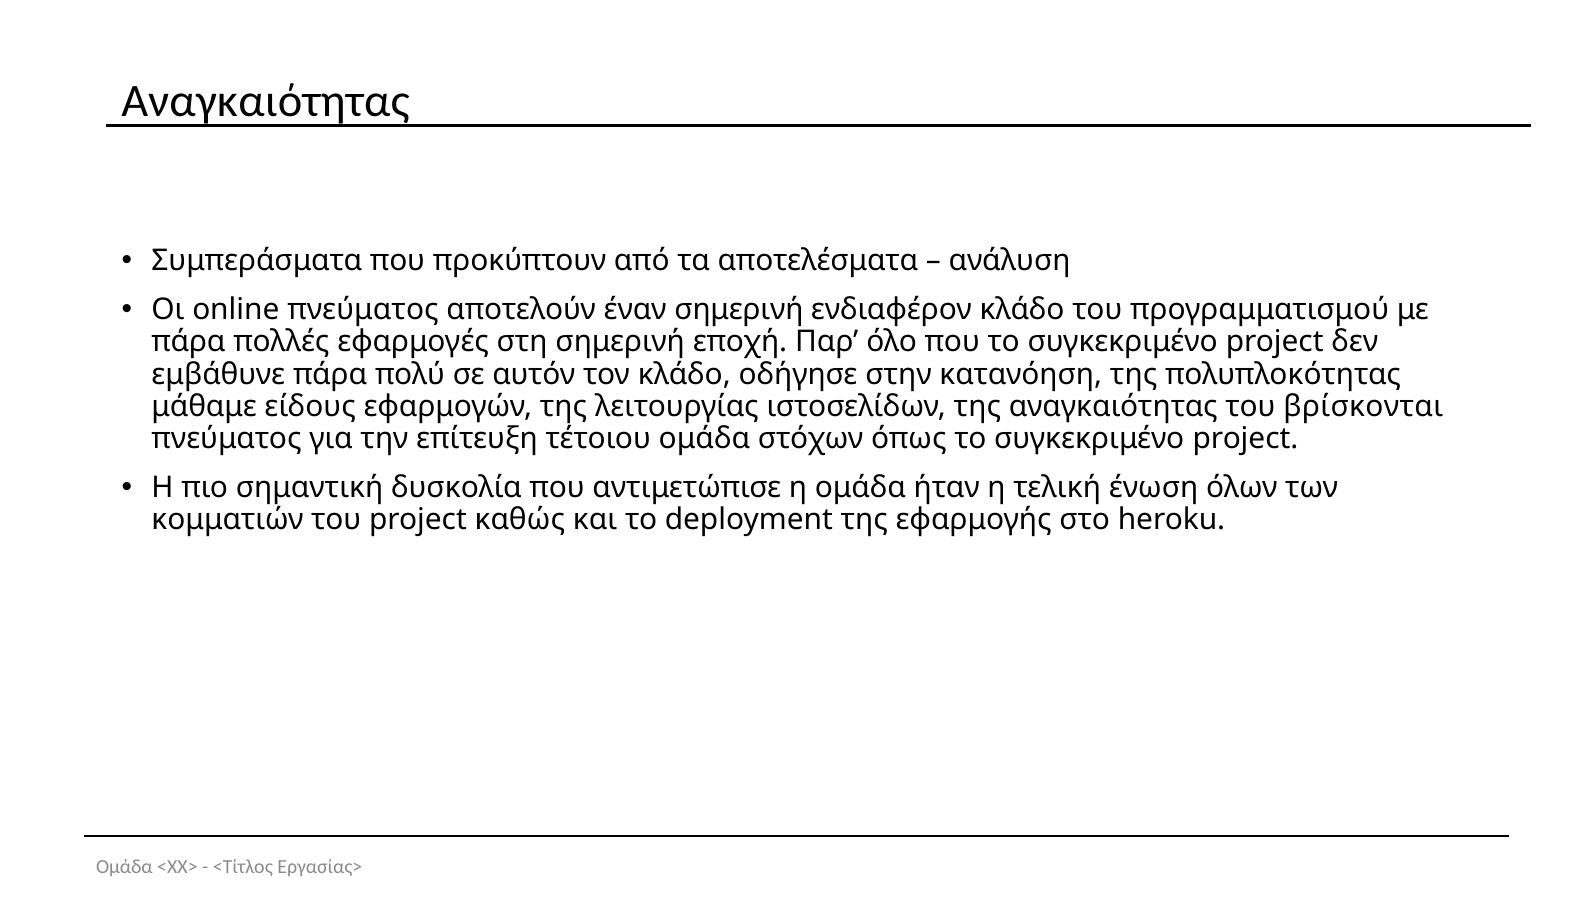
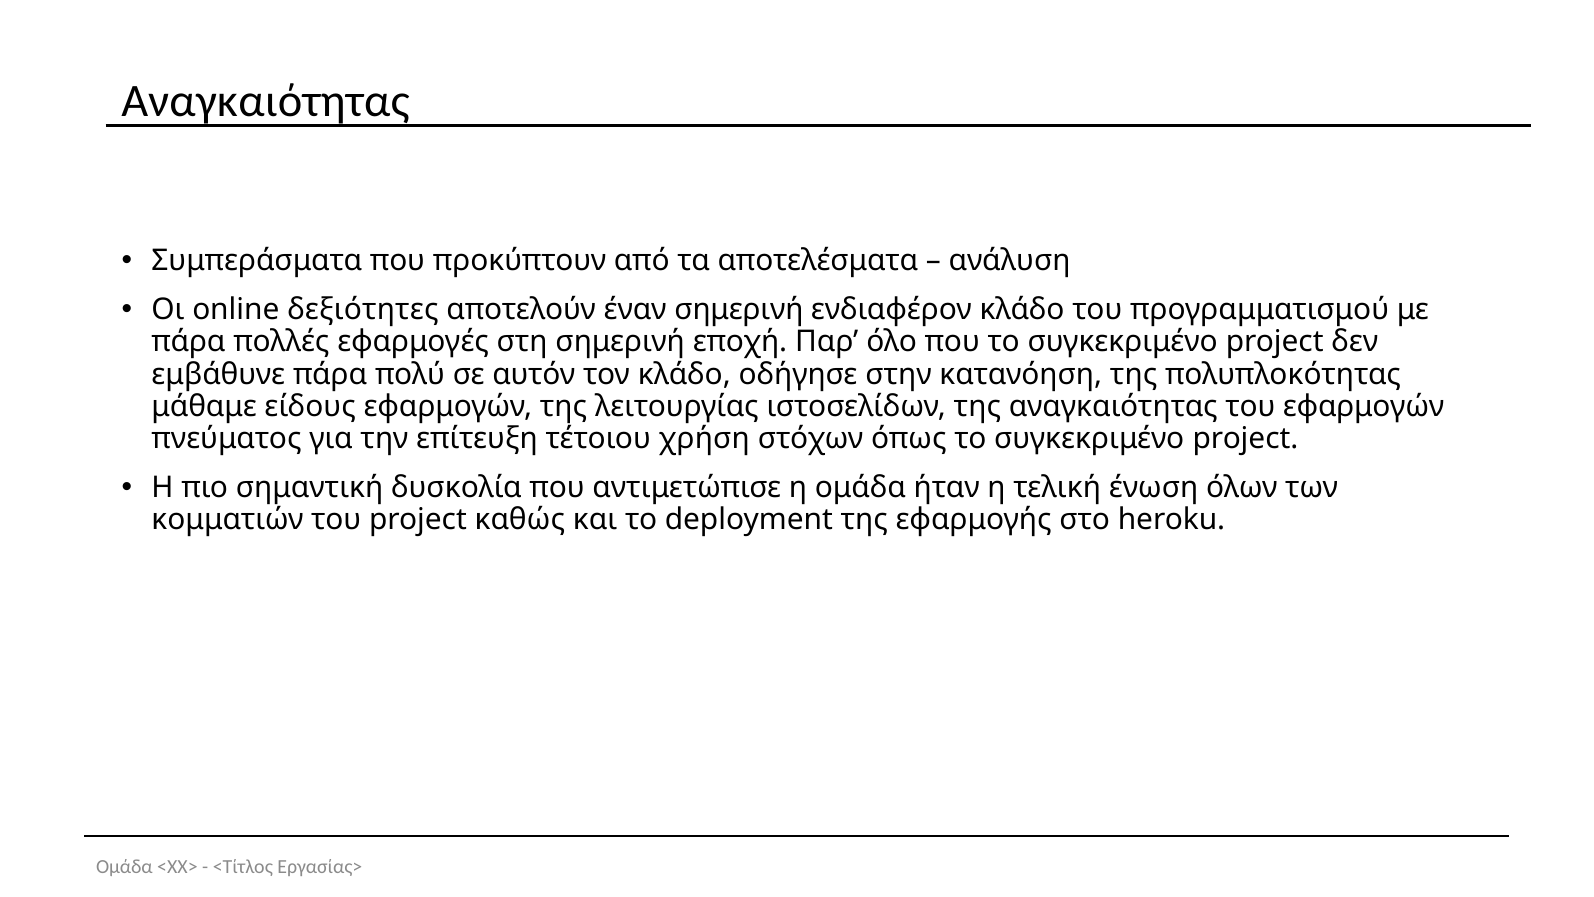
online πνεύματος: πνεύματος -> δεξιότητες (363, 310)
του βρίσκονται: βρίσκονται -> εφαρμογών (1364, 406)
τέτοιου ομάδα: ομάδα -> χρήση (704, 439)
